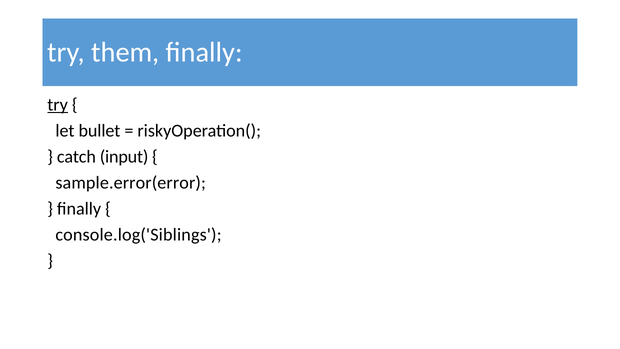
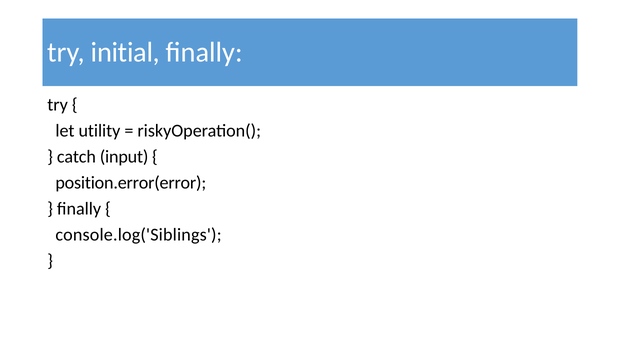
them: them -> initial (125, 52)
try underline: present -> none (58, 105)
bullet: bullet -> utility (99, 131)
sample.error(error: sample.error(error -> position.error(error (131, 183)
